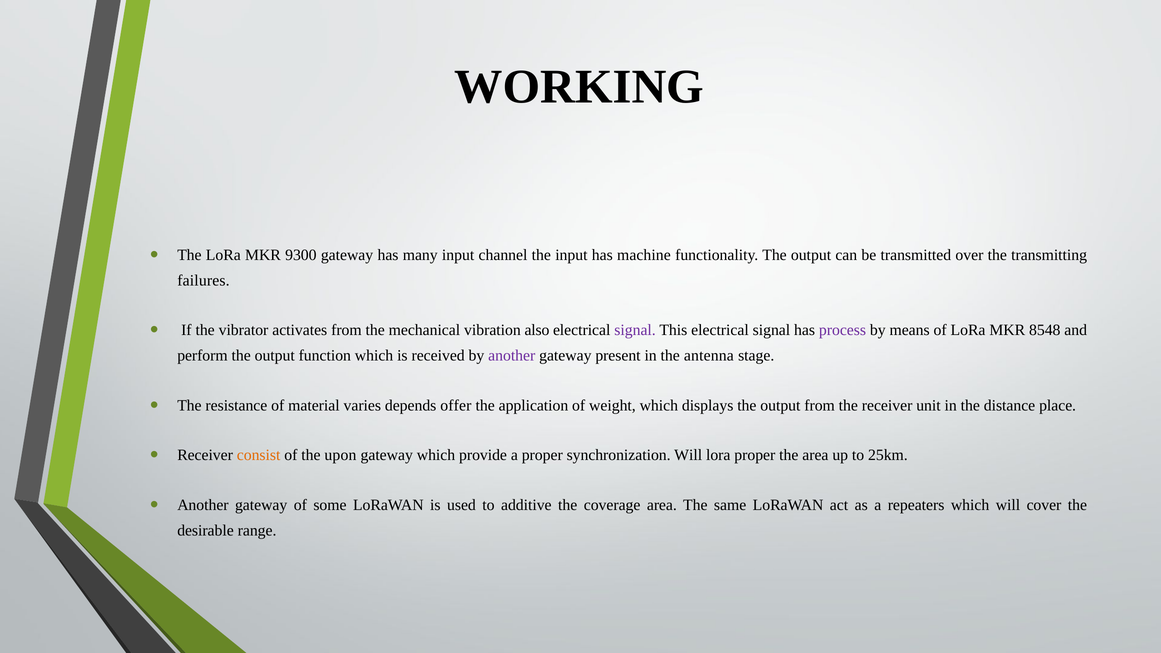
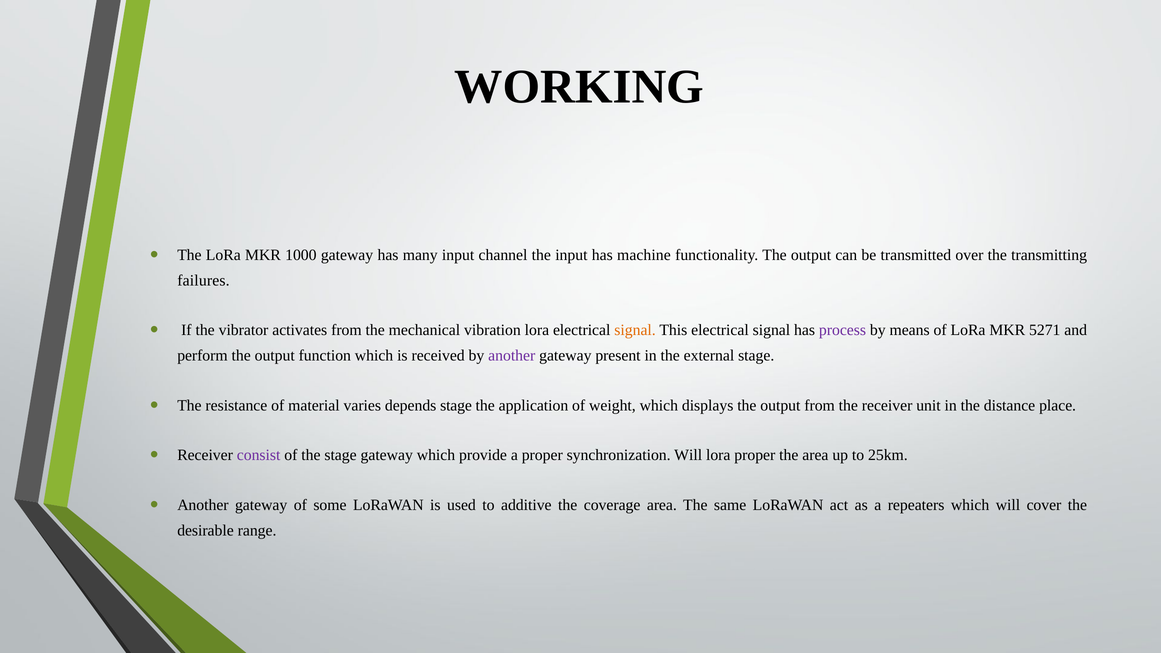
9300: 9300 -> 1000 (301, 255)
vibration also: also -> lora (537, 330)
signal colour: purple -> orange (635, 330)
8548: 8548 -> 5271 (1045, 330)
antenna: antenna -> external (709, 356)
depends offer: offer -> stage (456, 405)
consist colour: orange -> purple (259, 455)
the upon: upon -> stage (341, 455)
